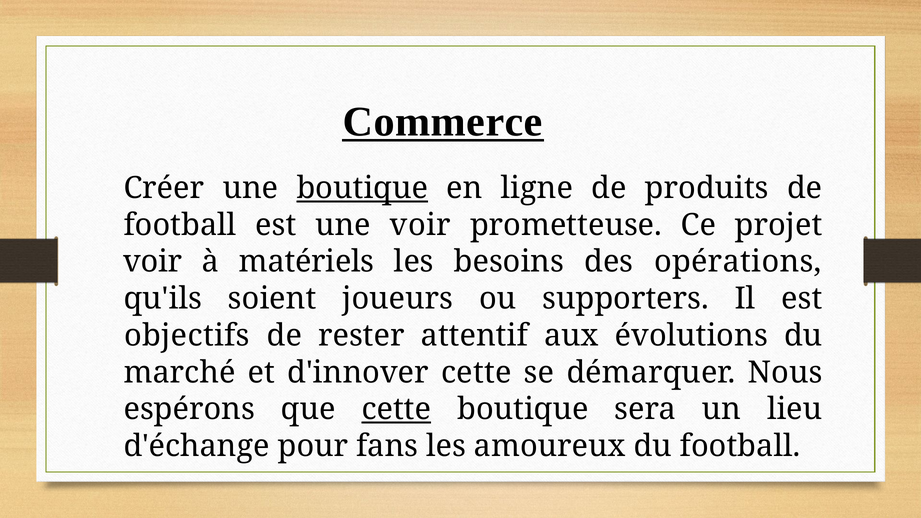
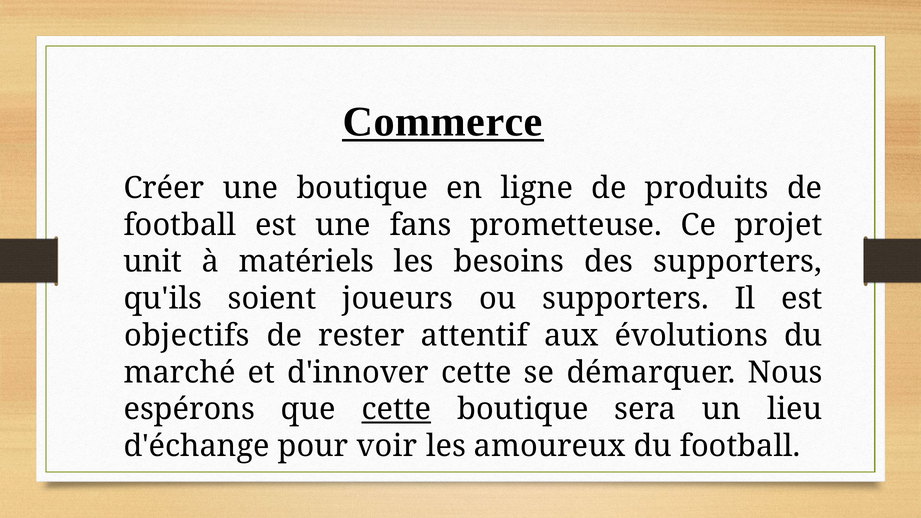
boutique underline: present -> none (362, 188)
une voir: voir -> fans (421, 225)
voir: voir -> unit (153, 262)
des opérations: opérations -> supporters (738, 262)
fans: fans -> voir (387, 446)
